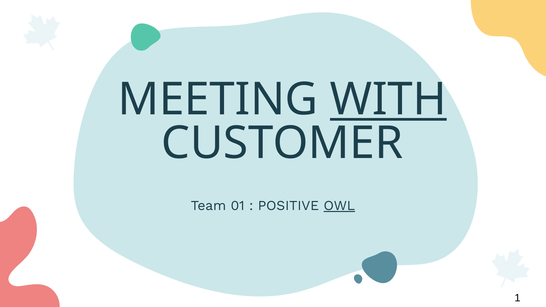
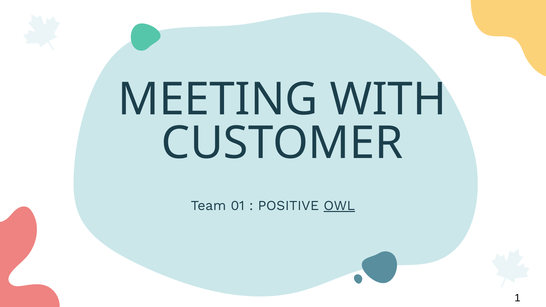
WITH underline: present -> none (388, 100)
